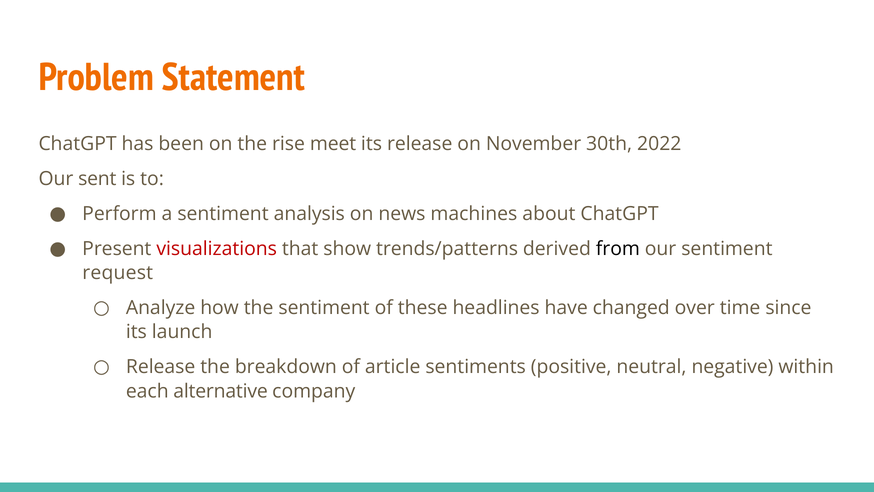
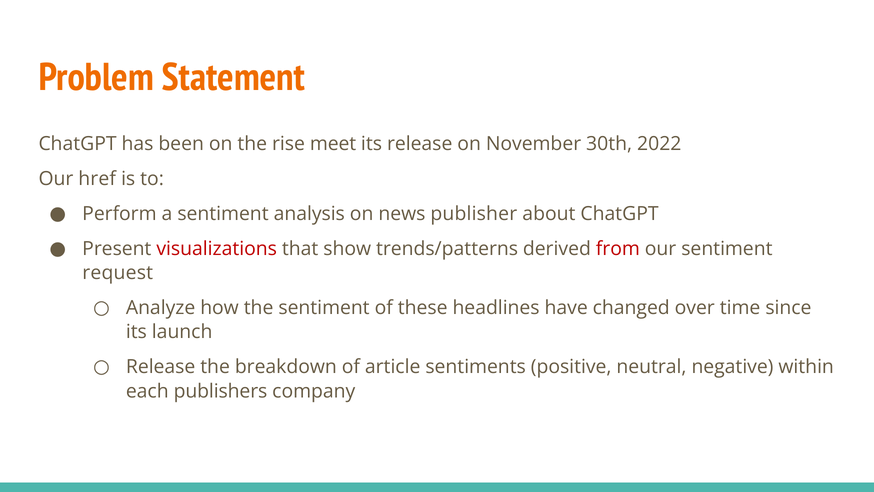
sent: sent -> href (97, 179)
machines: machines -> publisher (474, 214)
from colour: black -> red (618, 249)
alternative: alternative -> publishers (220, 391)
